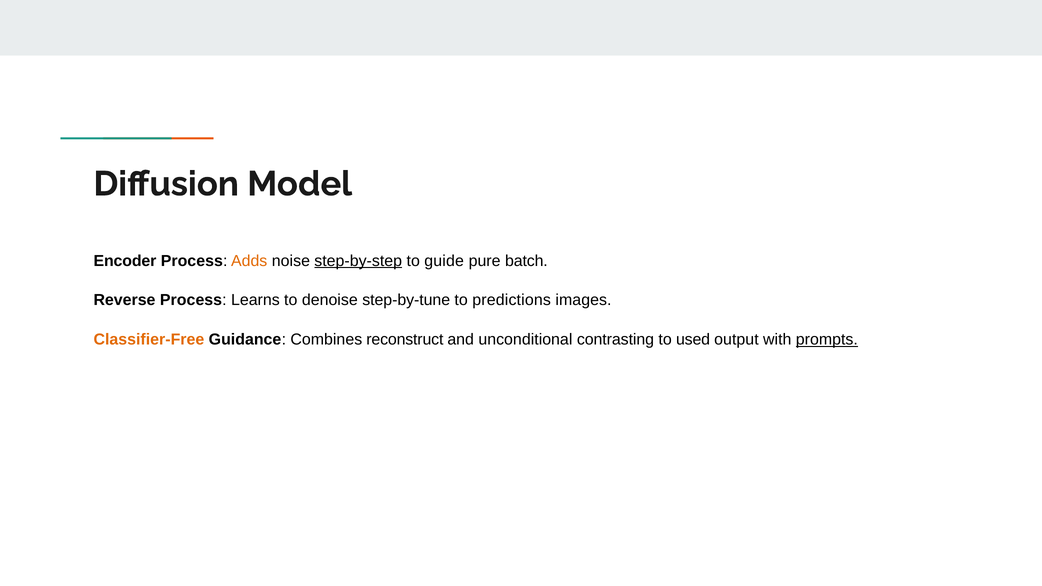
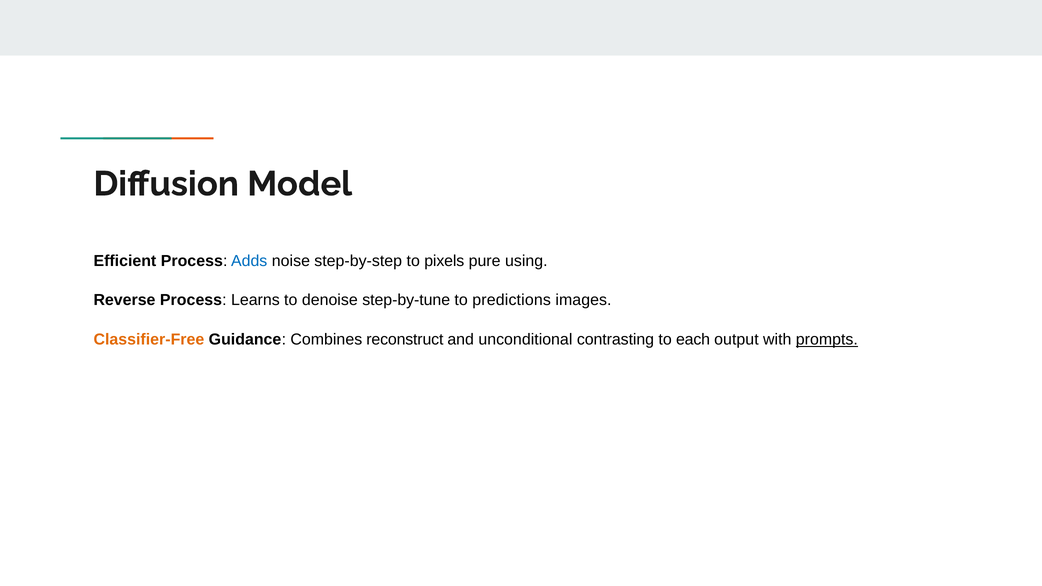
Encoder: Encoder -> Efficient (125, 261)
Adds colour: orange -> blue (249, 261)
step-by-step underline: present -> none (358, 261)
guide: guide -> pixels (444, 261)
batch: batch -> using (526, 261)
used: used -> each (693, 340)
